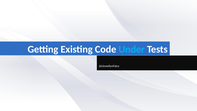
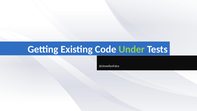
Under colour: light blue -> light green (132, 49)
